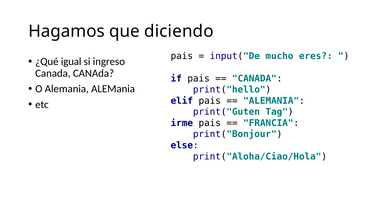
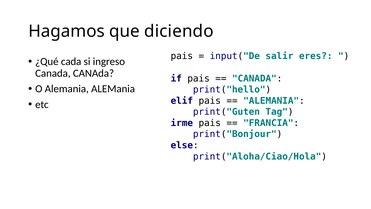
mucho: mucho -> salir (279, 56)
igual: igual -> cada (71, 62)
